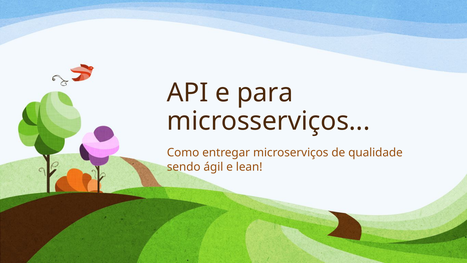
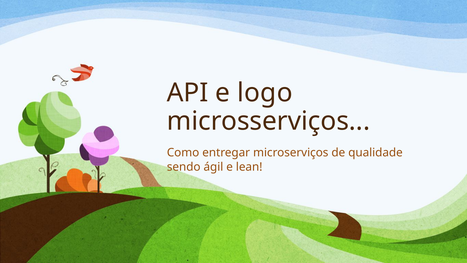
para: para -> logo (265, 93)
